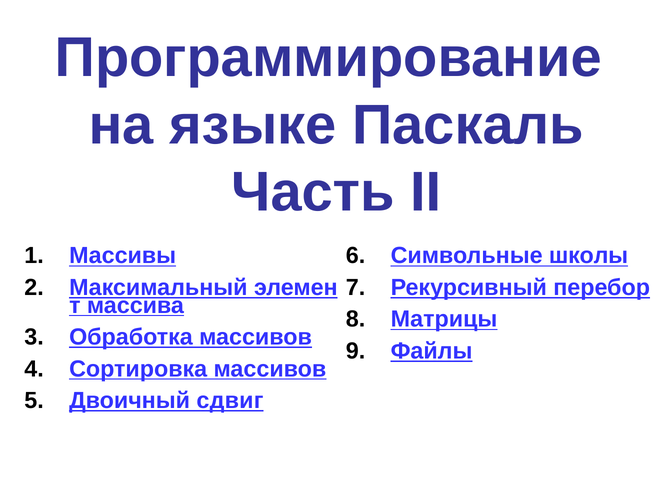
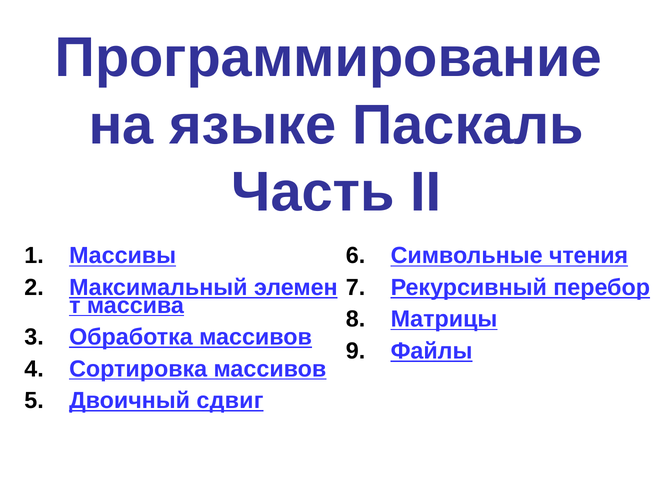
школы: школы -> чтения (589, 256)
